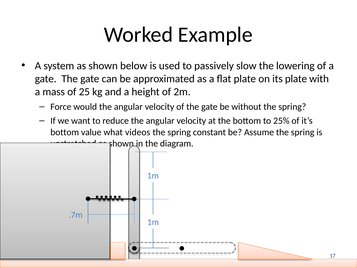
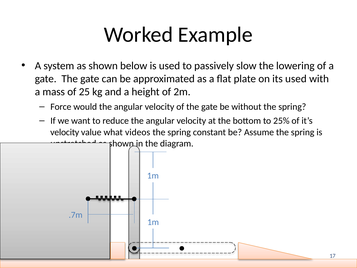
its plate: plate -> used (296, 79)
bottom: bottom -> velocity (65, 132)
